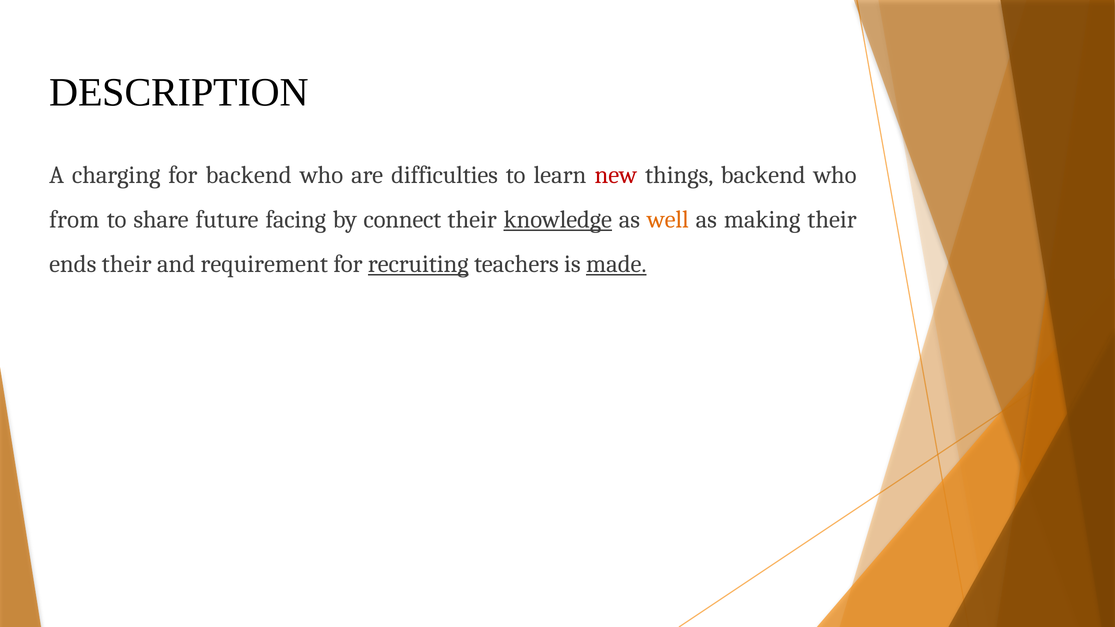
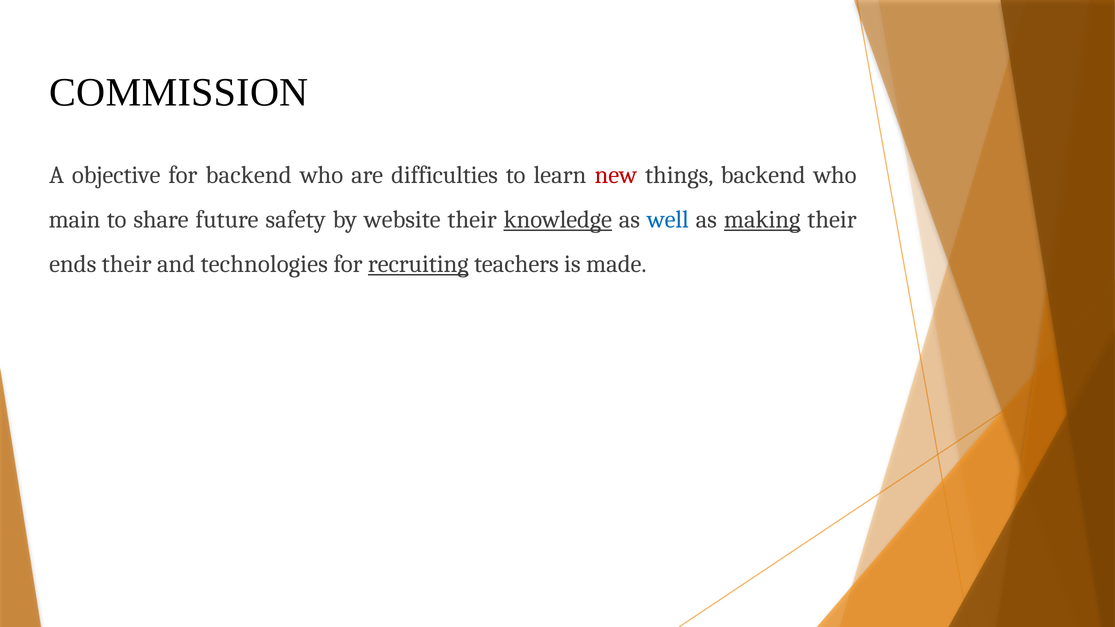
DESCRIPTION: DESCRIPTION -> COMMISSION (179, 92)
charging: charging -> objective (116, 175)
from: from -> main (75, 220)
facing: facing -> safety (296, 220)
connect: connect -> website (402, 220)
well colour: orange -> blue (668, 220)
making underline: none -> present (762, 220)
requirement: requirement -> technologies (264, 264)
made underline: present -> none (616, 264)
